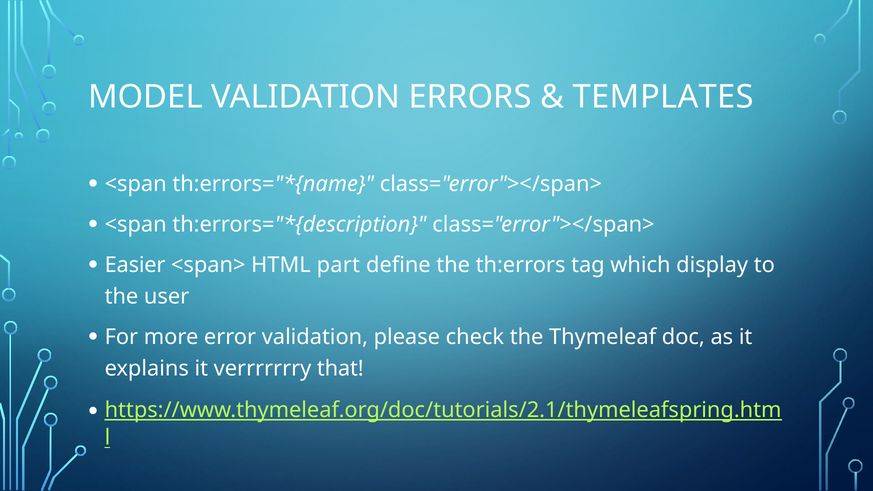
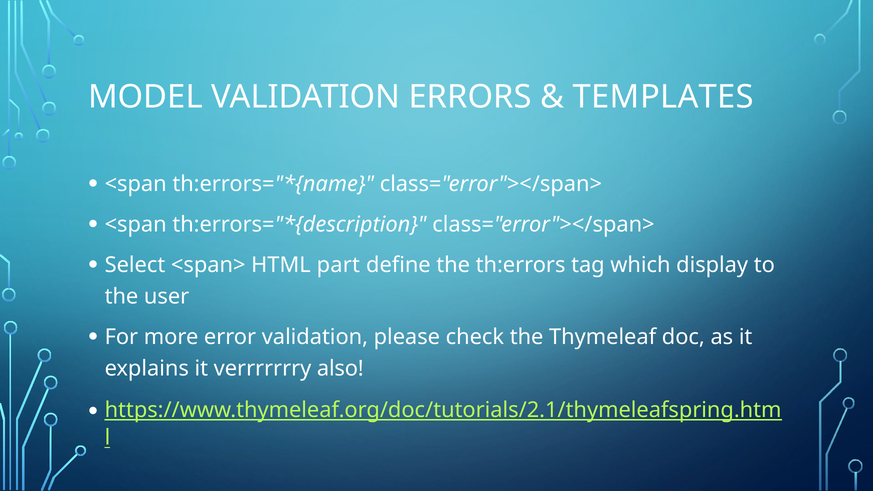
Easier: Easier -> Select (135, 265)
that: that -> also (340, 369)
